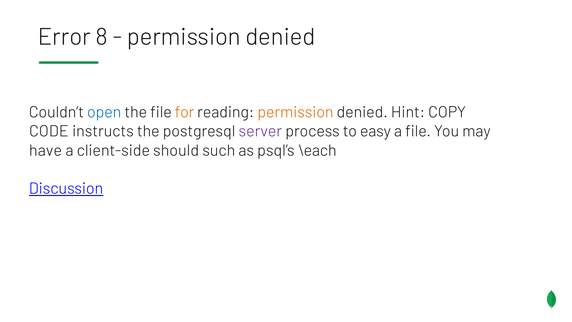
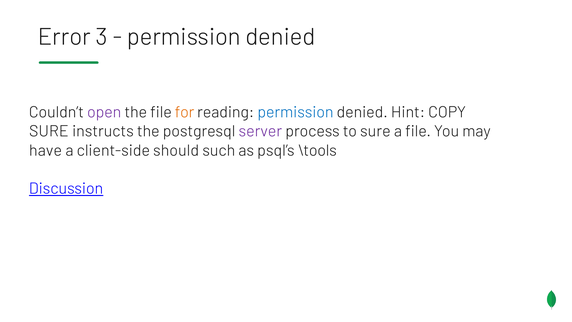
8: 8 -> 3 (102, 37)
open colour: blue -> purple (104, 112)
permission colour: orange -> blue (295, 112)
CODE: CODE -> SURE (49, 131)
to easy: easy -> sure (375, 131)
\each: \each -> \tools (317, 150)
